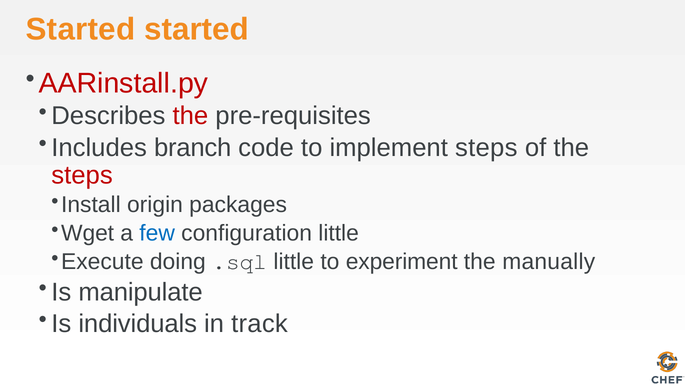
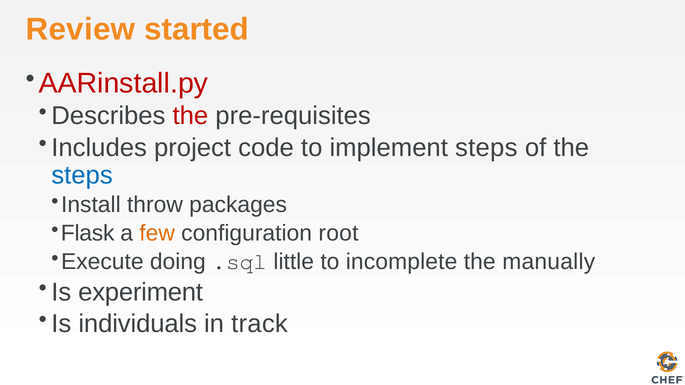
Started: Started -> Review (80, 30)
branch: branch -> project (193, 148)
steps colour: red -> blue (82, 175)
origin: origin -> throw (155, 205)
Wget: Wget -> Flask (88, 234)
few colour: blue -> orange (157, 234)
configuration little: little -> root (338, 234)
experiment: experiment -> incomplete (402, 262)
manipulate: manipulate -> experiment (141, 293)
